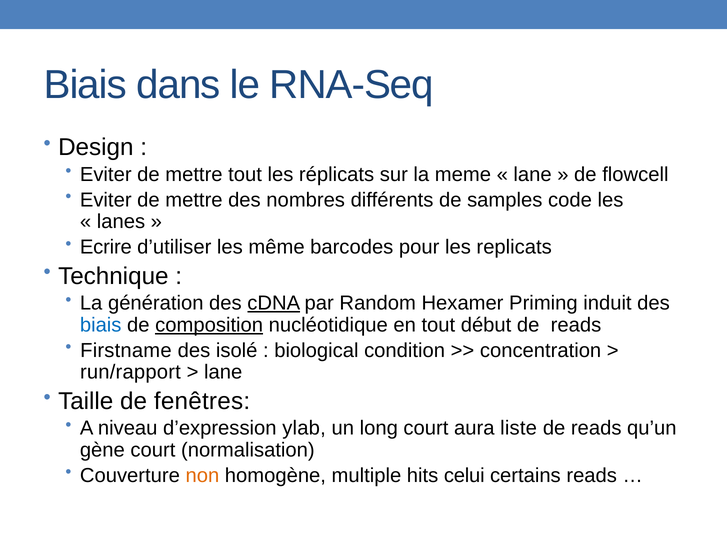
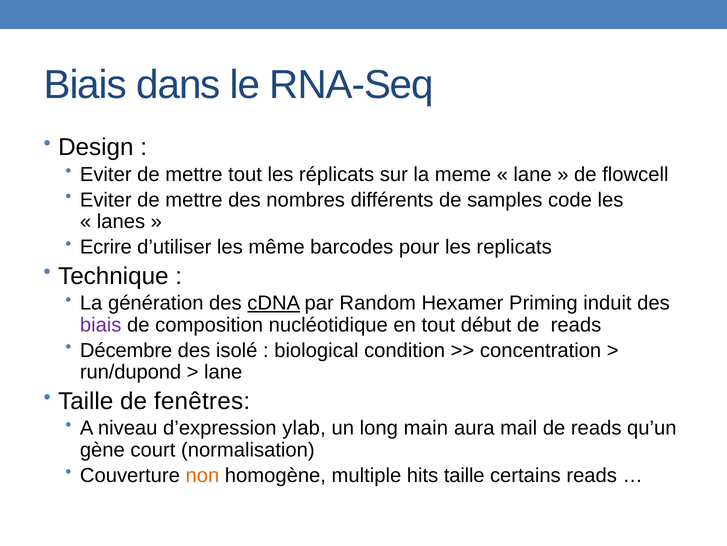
biais colour: blue -> purple (101, 325)
composition underline: present -> none (209, 325)
Firstname: Firstname -> Décembre (126, 350)
run/rapport: run/rapport -> run/dupond (131, 372)
long court: court -> main (426, 428)
liste: liste -> mail (519, 428)
hits celui: celui -> taille (464, 475)
